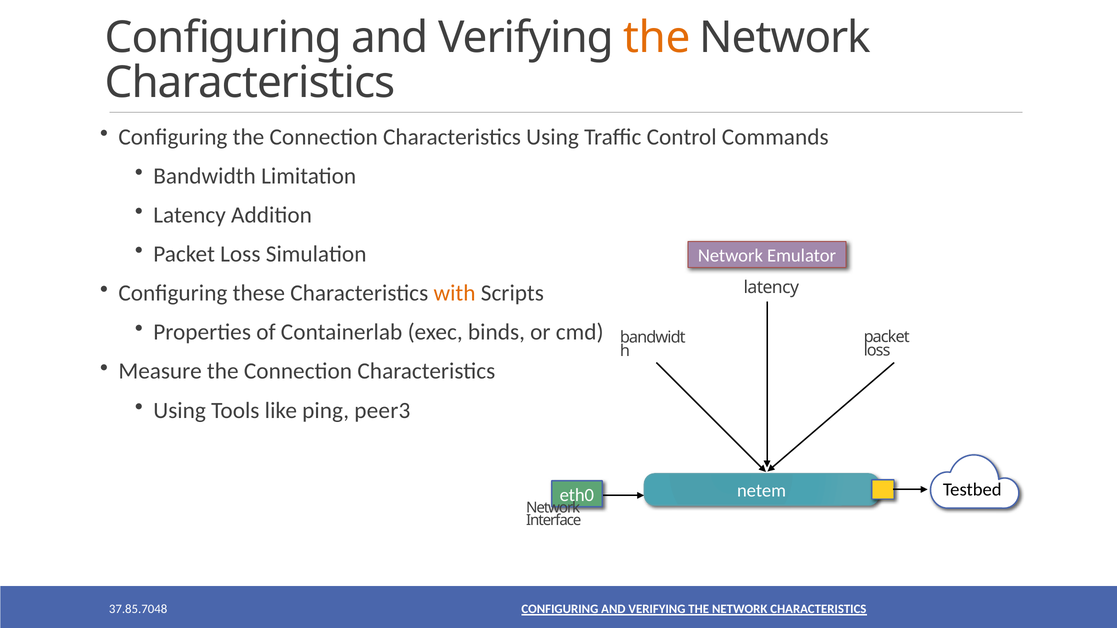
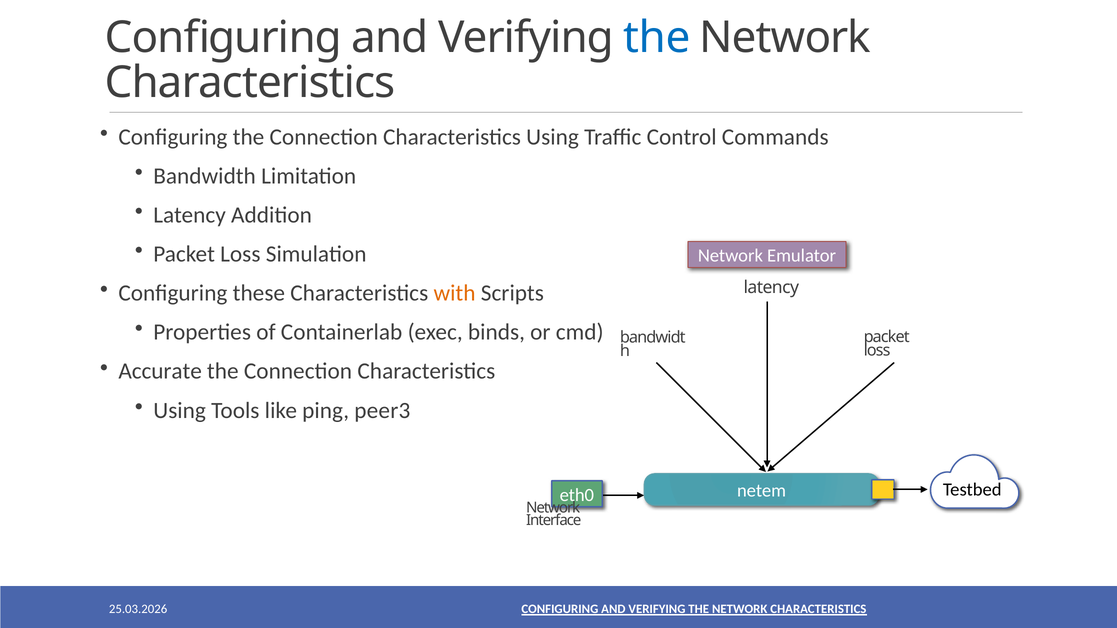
the colour: orange -> blue (657, 38)
Measure: Measure -> Accurate (160, 371)
37.85.7048: 37.85.7048 -> 25.03.2026 (138, 609)
